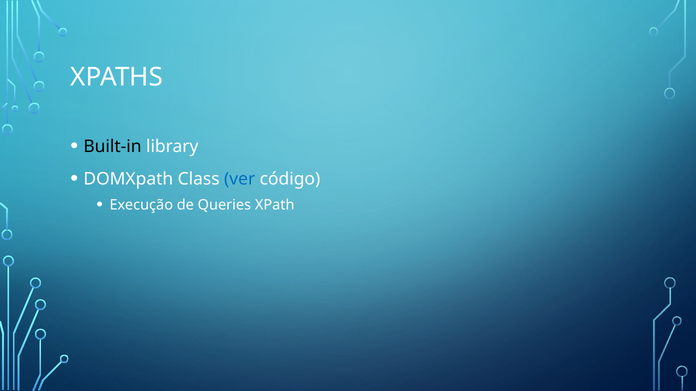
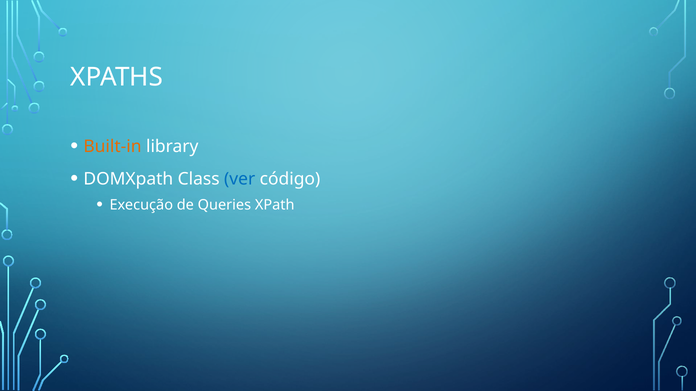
Built-in colour: black -> orange (113, 147)
